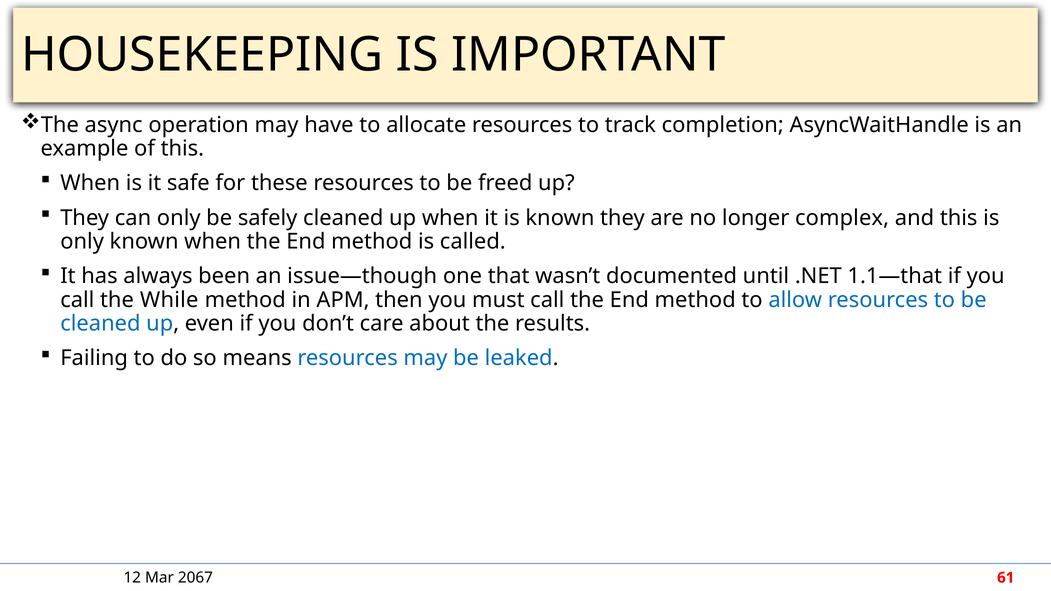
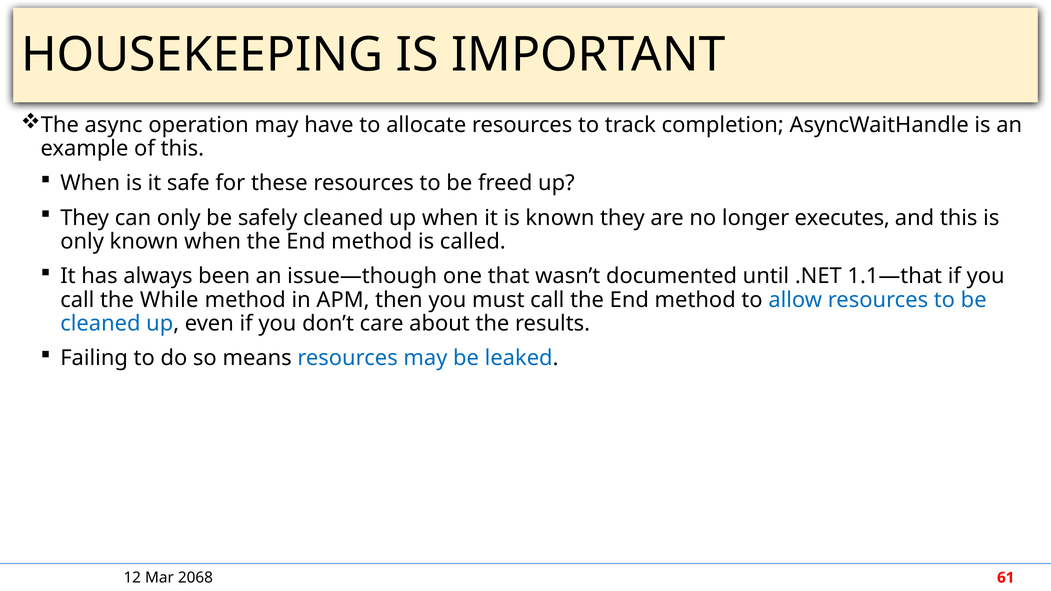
complex: complex -> executes (842, 218)
2067: 2067 -> 2068 (195, 578)
